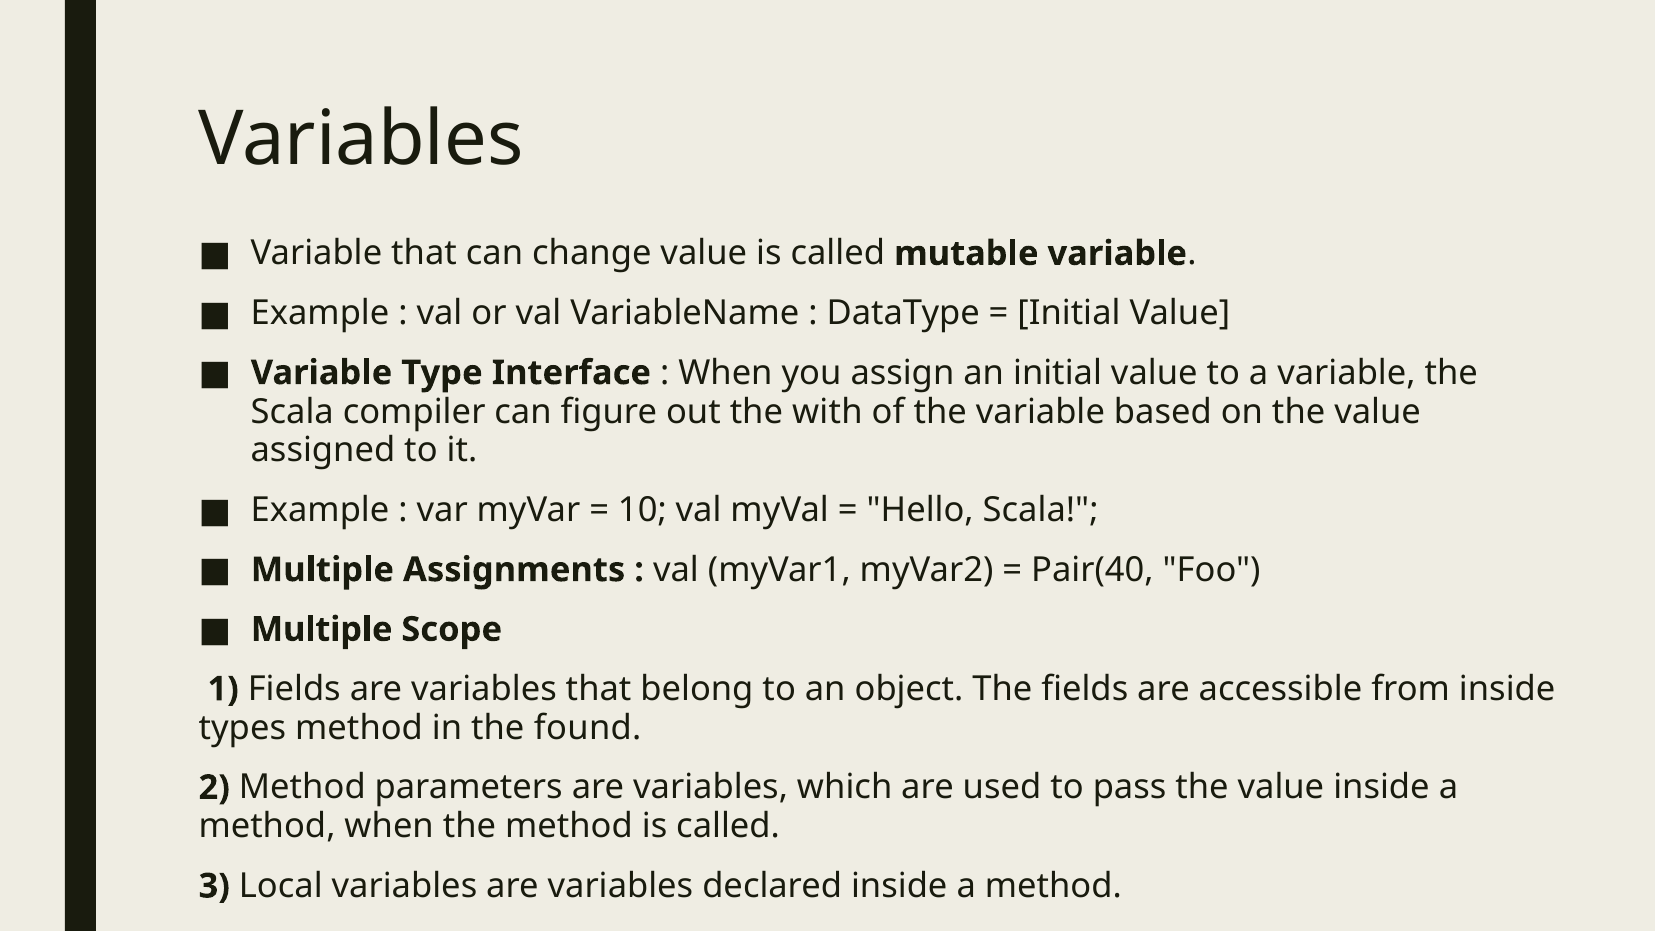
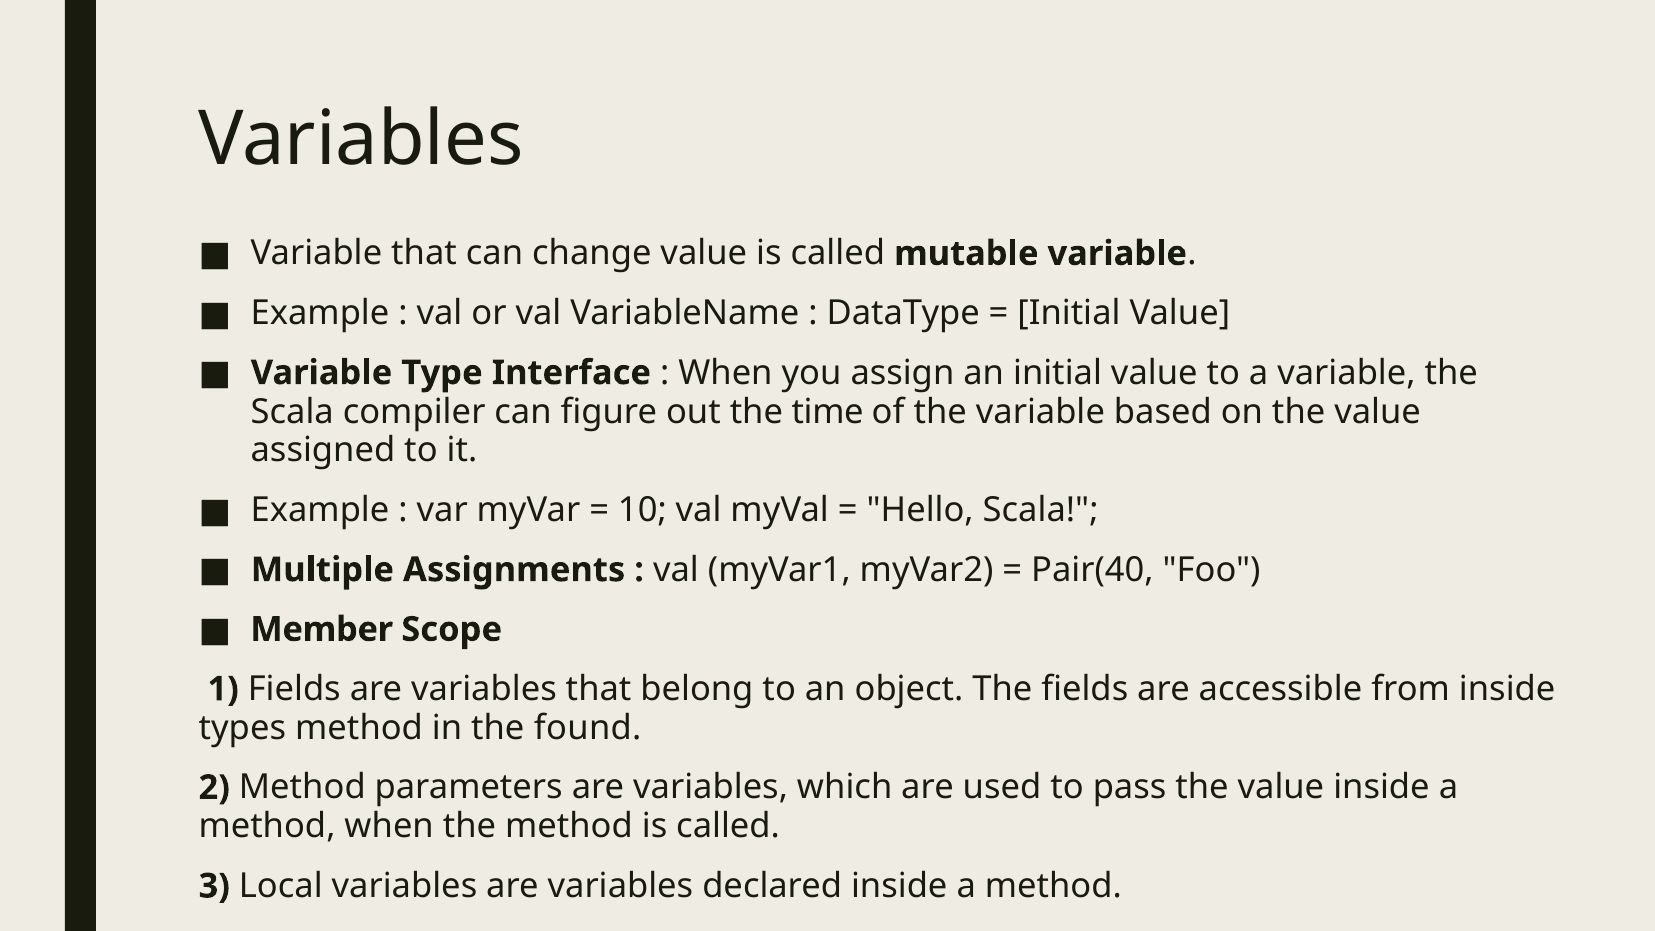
with: with -> time (828, 412)
Multiple: Multiple -> Member (322, 629)
